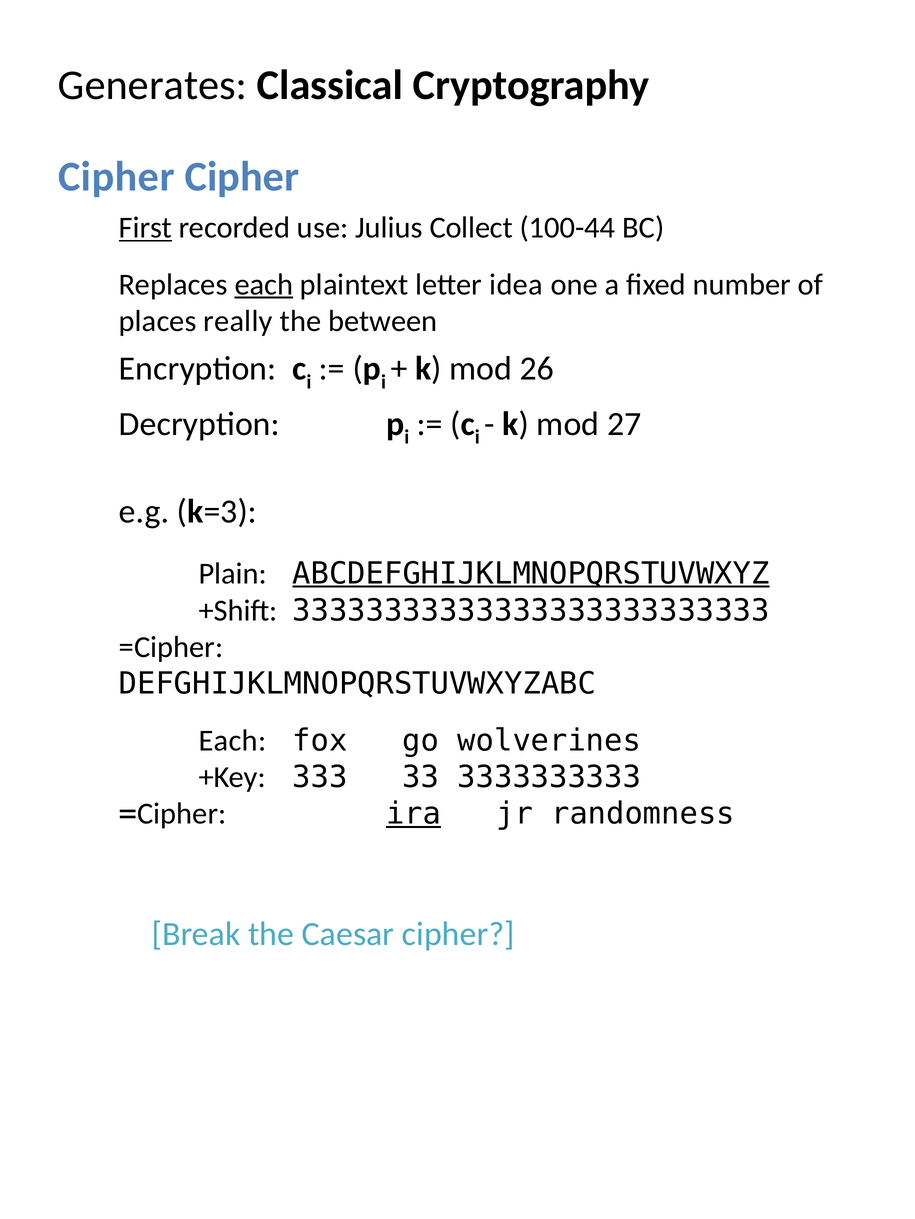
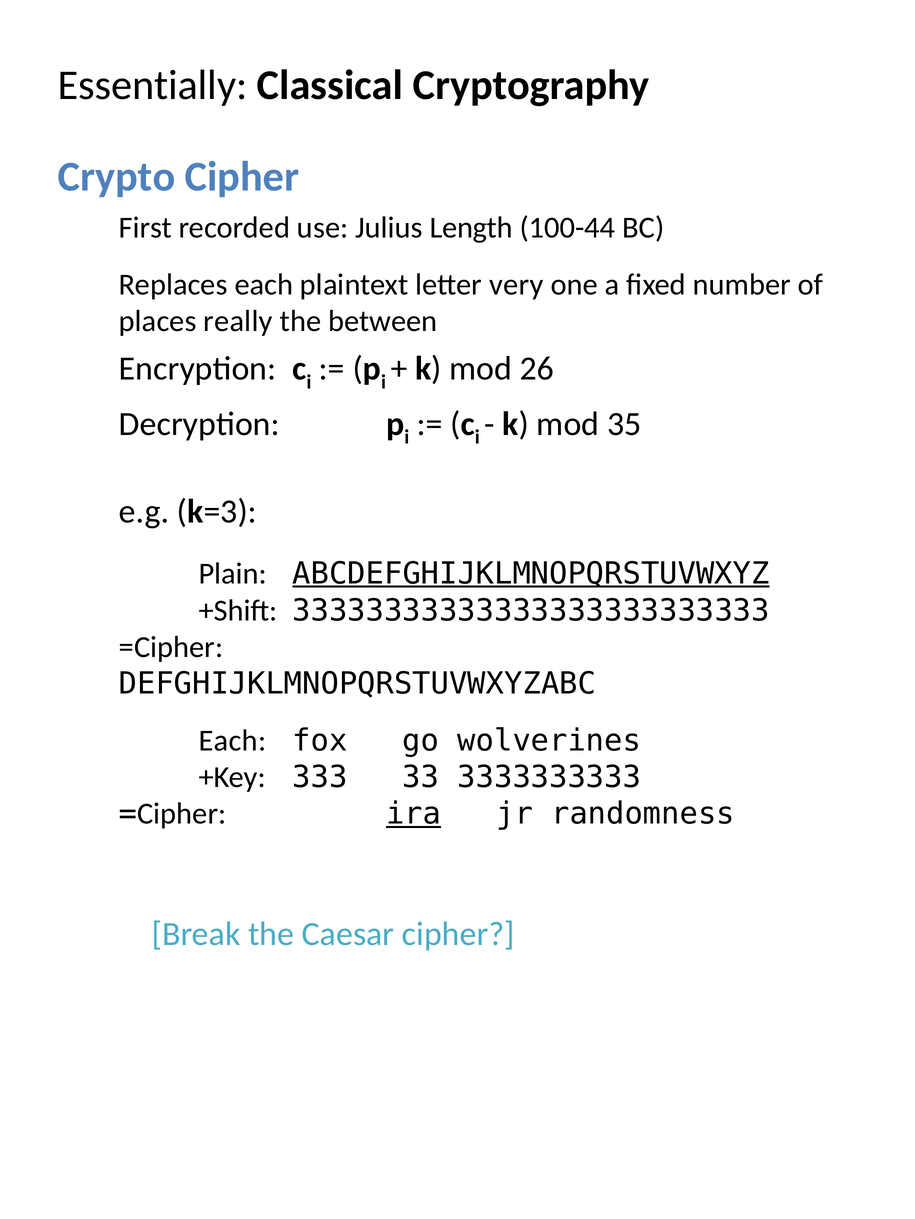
Generates: Generates -> Essentially (153, 85)
Cipher: Cipher -> Crypto (117, 177)
First underline: present -> none (145, 228)
Collect: Collect -> Length (471, 228)
each underline: present -> none (264, 285)
idea: idea -> very (516, 285)
27: 27 -> 35 (624, 424)
